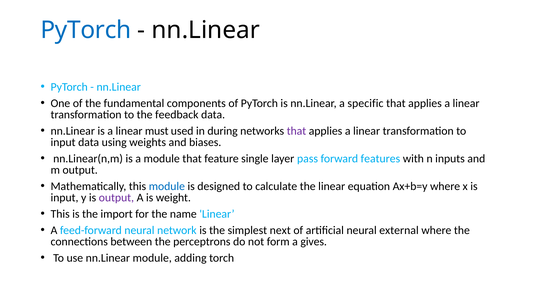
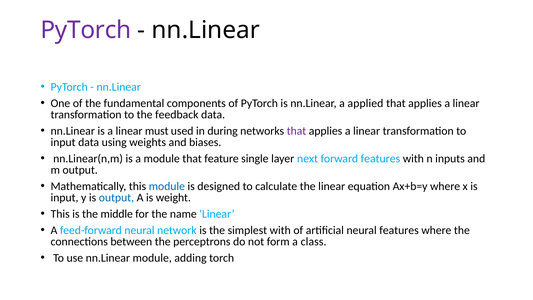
PyTorch colour: blue -> purple (86, 30)
specific: specific -> applied (365, 103)
pass: pass -> next (308, 159)
output colour: purple -> blue (116, 198)
import: import -> middle (117, 214)
simplest next: next -> with (280, 230)
neural external: external -> features (399, 230)
gives: gives -> class (314, 242)
